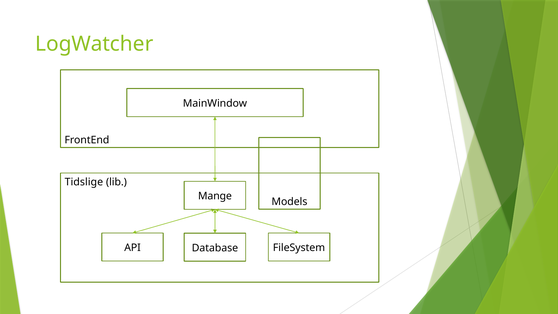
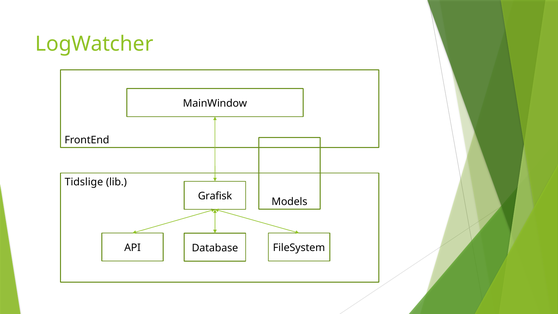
Mange: Mange -> Grafisk (215, 196)
